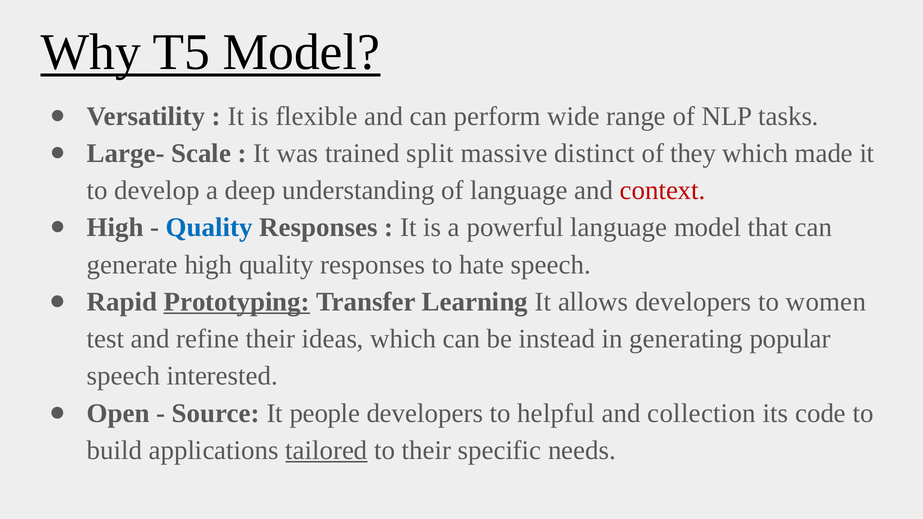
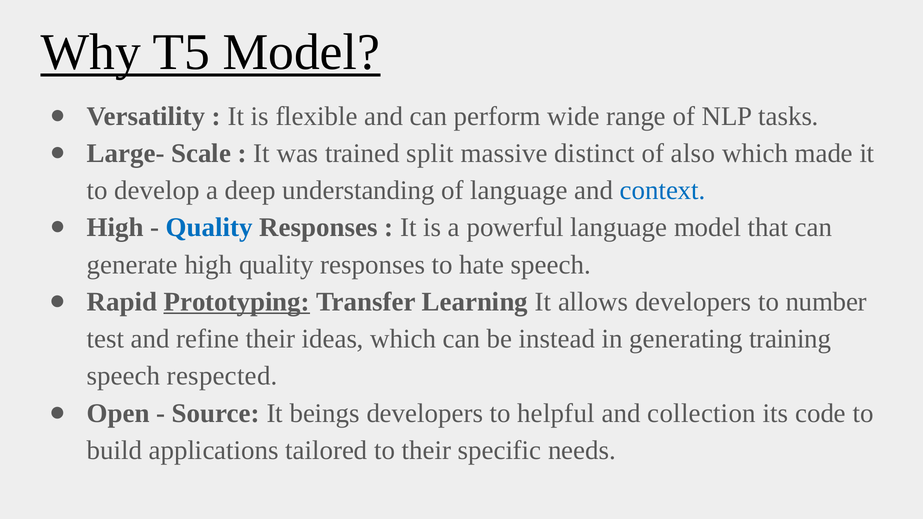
they: they -> also (693, 153)
context colour: red -> blue (663, 190)
women: women -> number (826, 302)
popular: popular -> training (790, 339)
interested: interested -> respected (222, 376)
people: people -> beings (325, 413)
tailored underline: present -> none (326, 450)
